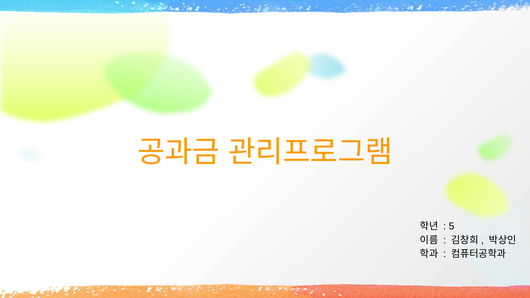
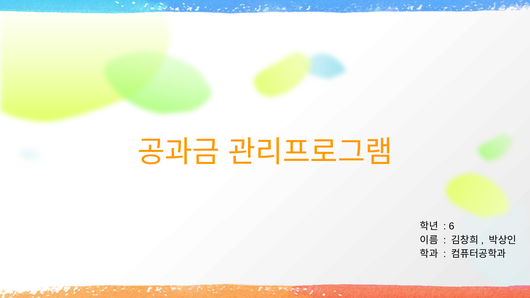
5: 5 -> 6 (452, 226)
